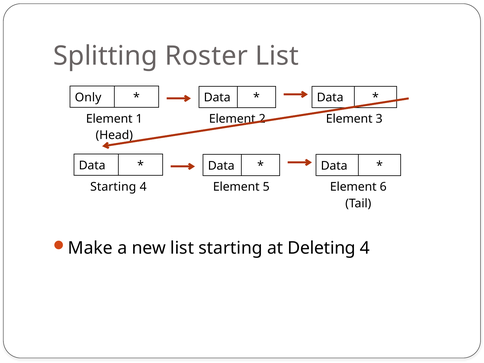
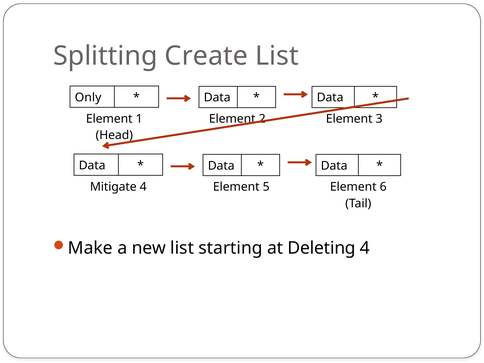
Roster: Roster -> Create (206, 56)
Starting: Starting -> Mitigate (113, 187)
